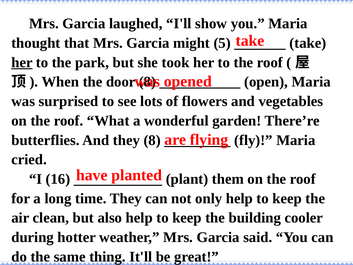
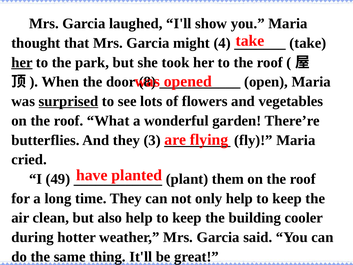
5: 5 -> 4 (222, 43)
surprised underline: none -> present (68, 101)
they 8: 8 -> 3 (152, 140)
16: 16 -> 49 (58, 179)
